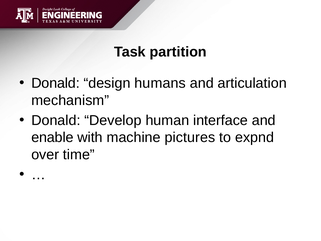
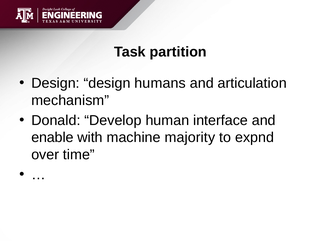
Donald: Donald -> Design (55, 83)
pictures: pictures -> majority (190, 137)
